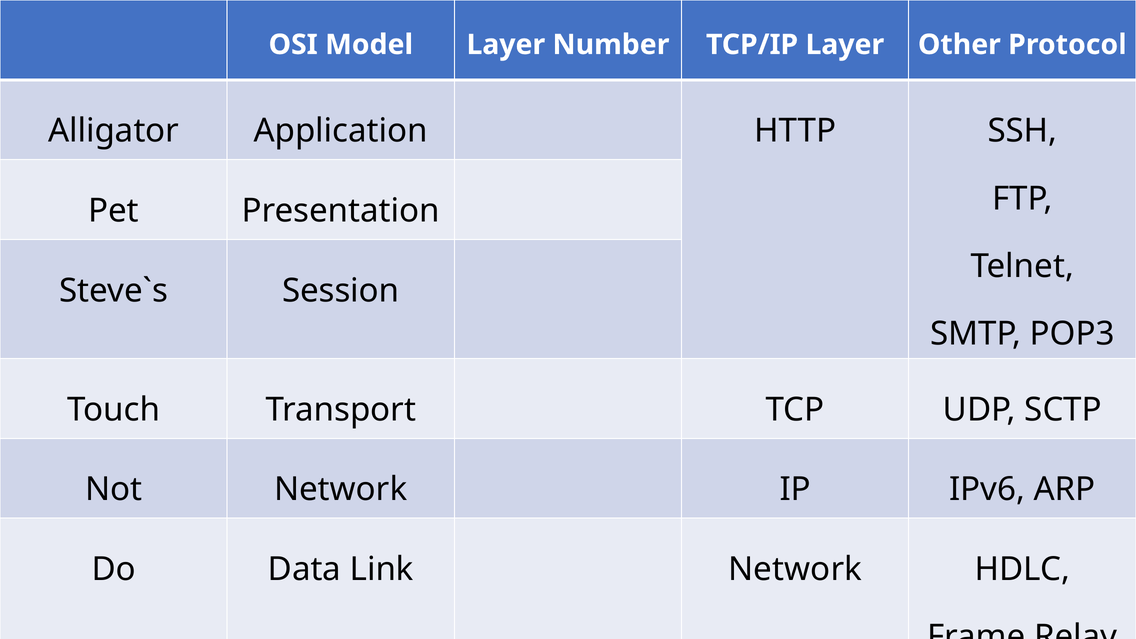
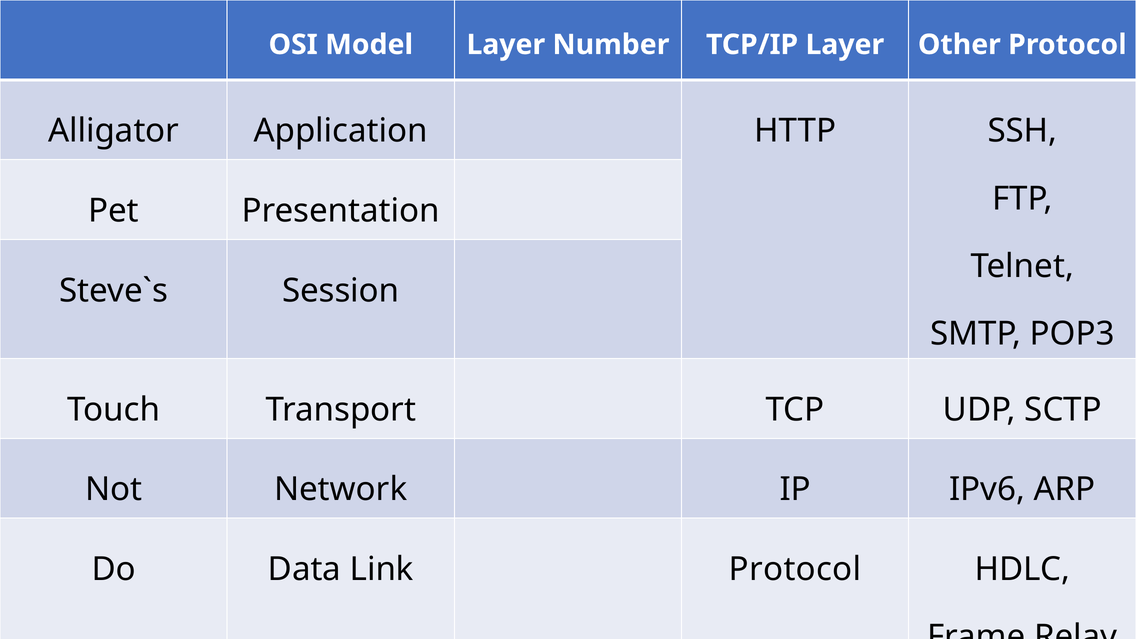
Link Network: Network -> Protocol (795, 569)
